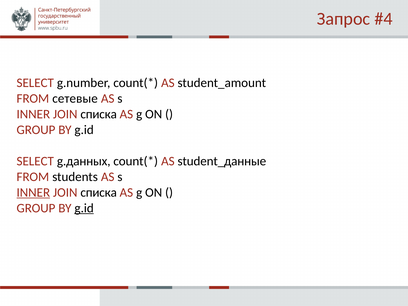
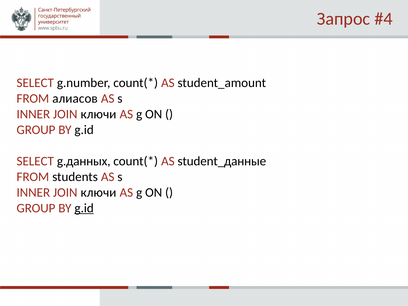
сетевые: сетевые -> алиасов (75, 99)
списка: списка -> ключи (98, 114)
INNER underline: present -> none (33, 192)
списка: списка -> ключи (98, 192)
